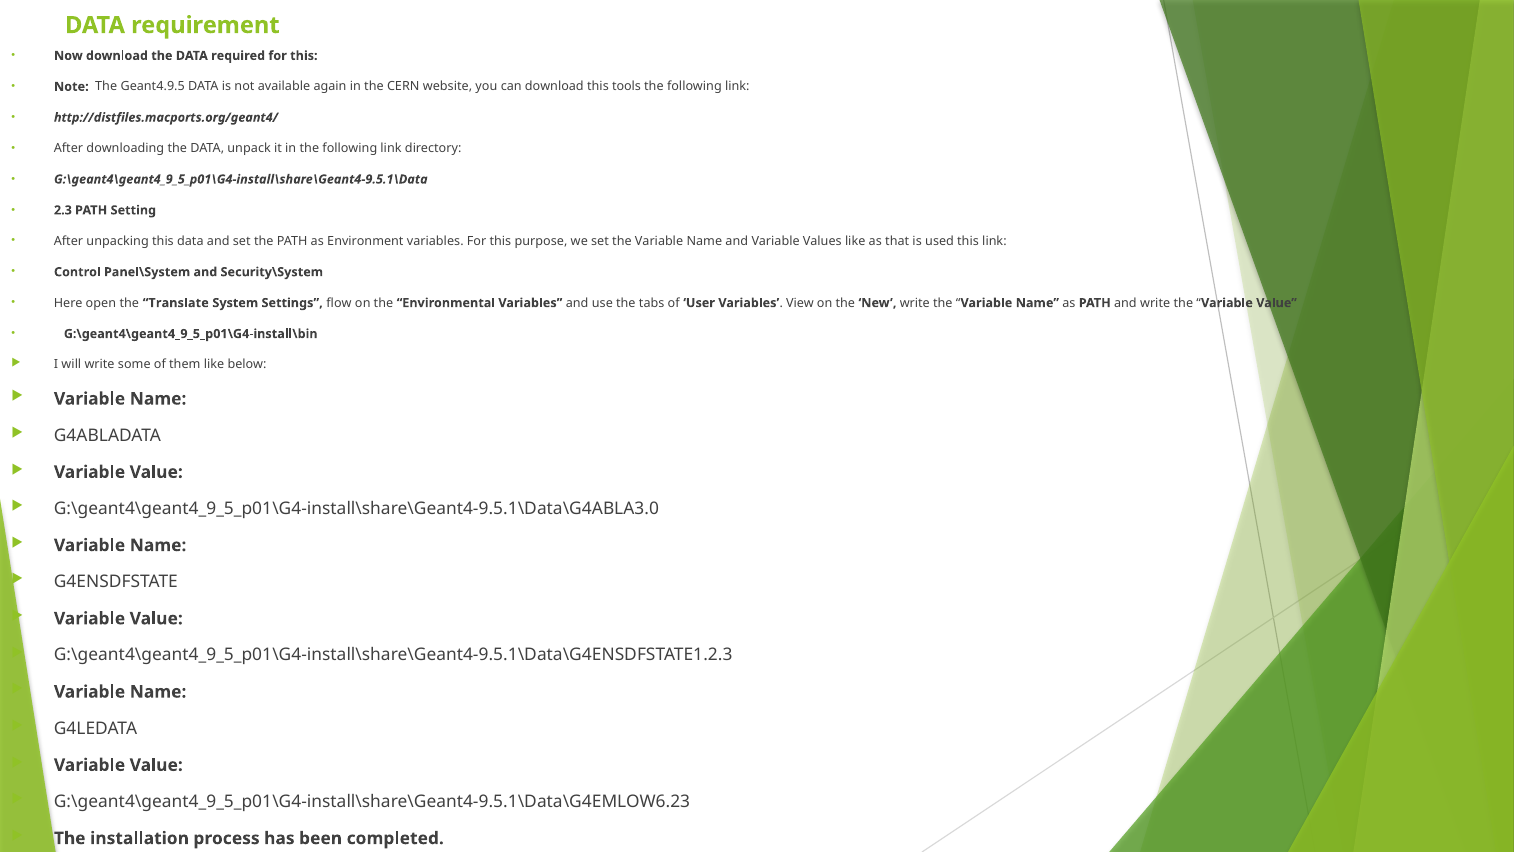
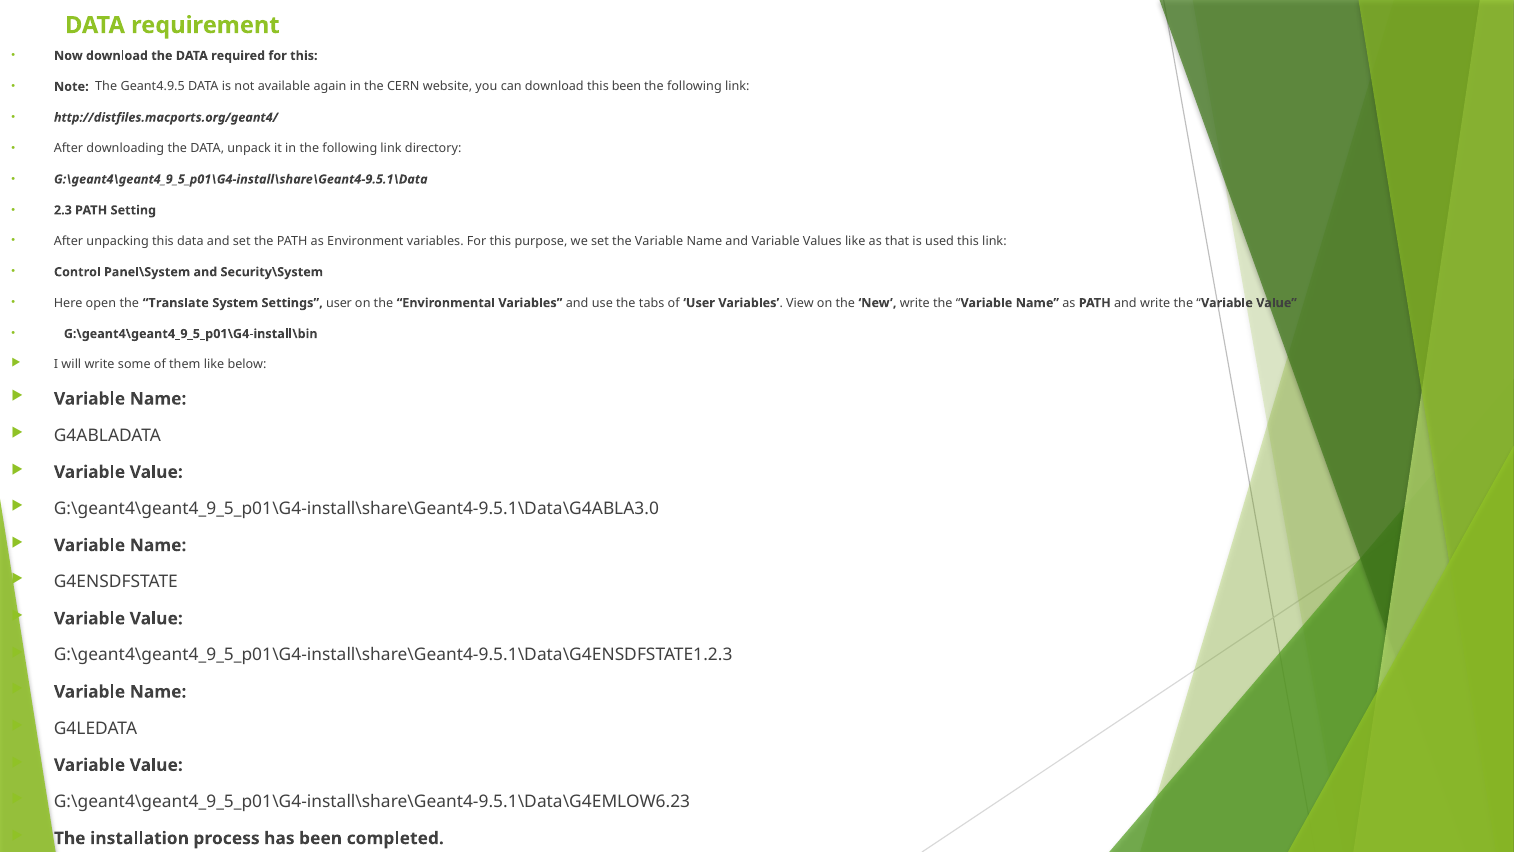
this tools: tools -> been (627, 87)
Settings flow: flow -> user (339, 303)
